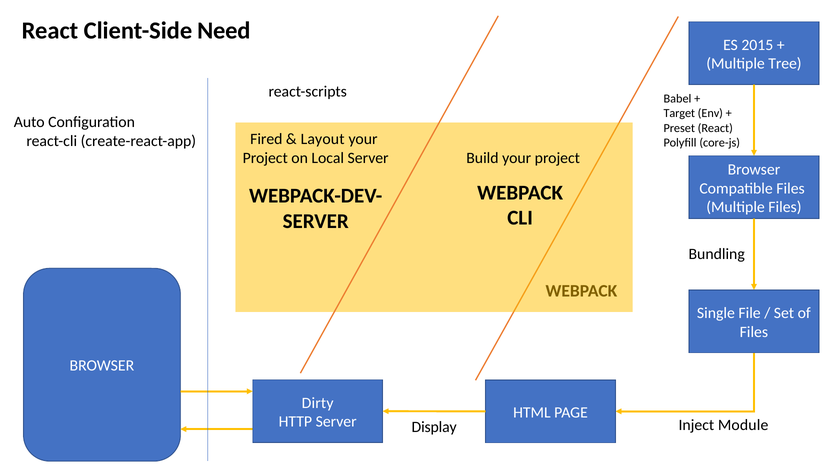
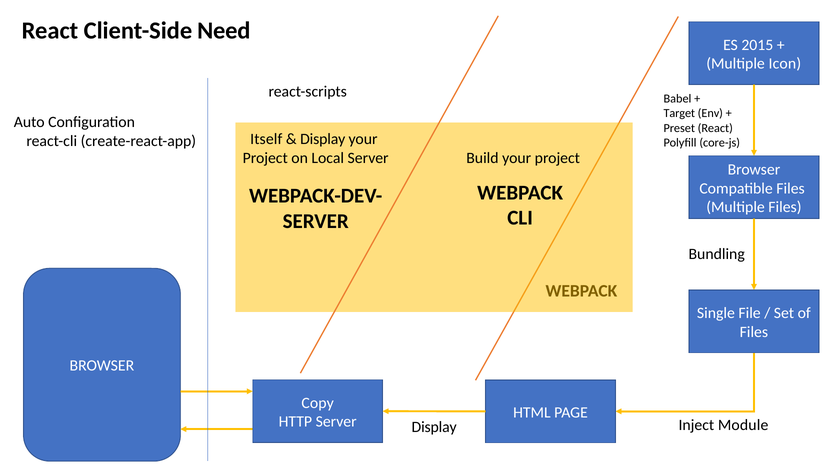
Tree: Tree -> Icon (785, 64)
Fired: Fired -> Itself (266, 139)
Layout: Layout -> Display (323, 139)
Dirty: Dirty -> Copy (318, 403)
